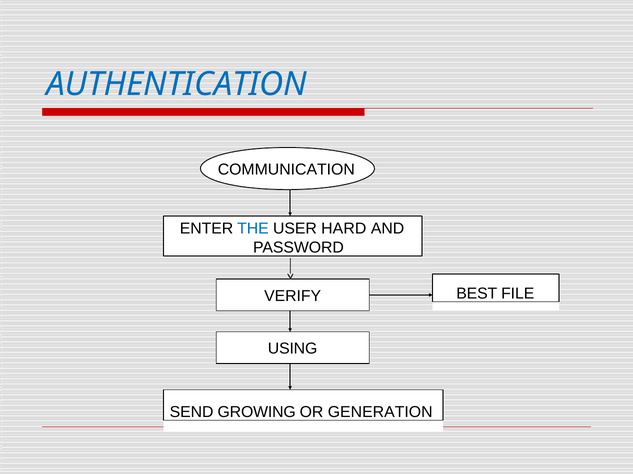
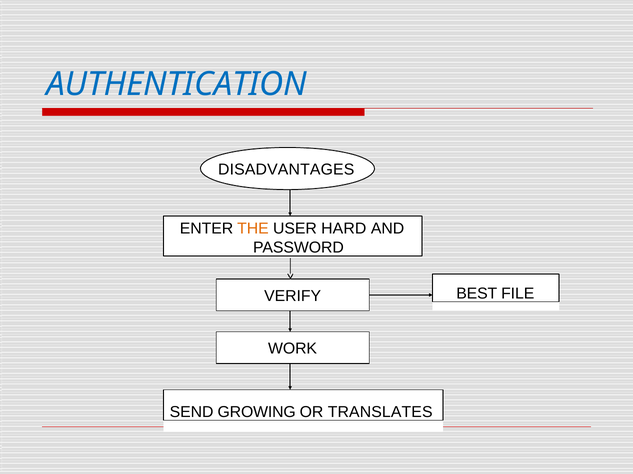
COMMUNICATION: COMMUNICATION -> DISADVANTAGES (286, 170)
THE colour: blue -> orange (253, 229)
USING: USING -> WORK (293, 349)
GENERATION: GENERATION -> TRANSLATES (380, 413)
